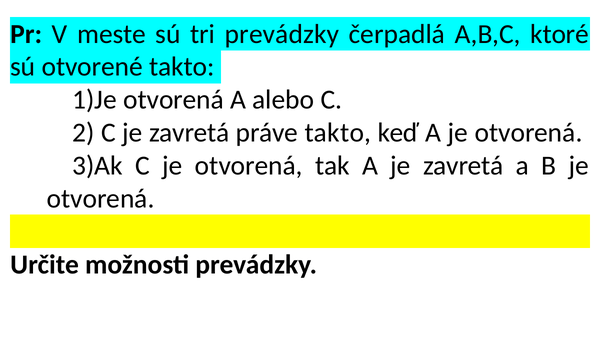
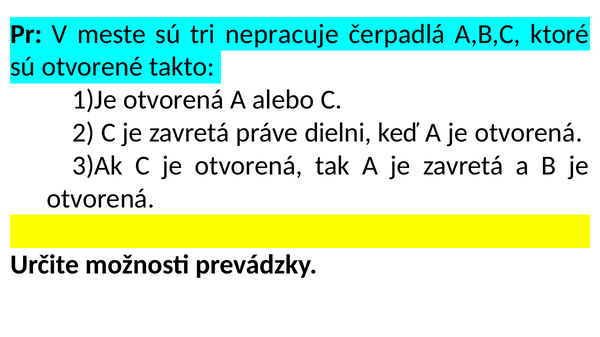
tri prevádzky: prevádzky -> nepracuje (282, 34)
práve takto: takto -> dielni (338, 133)
